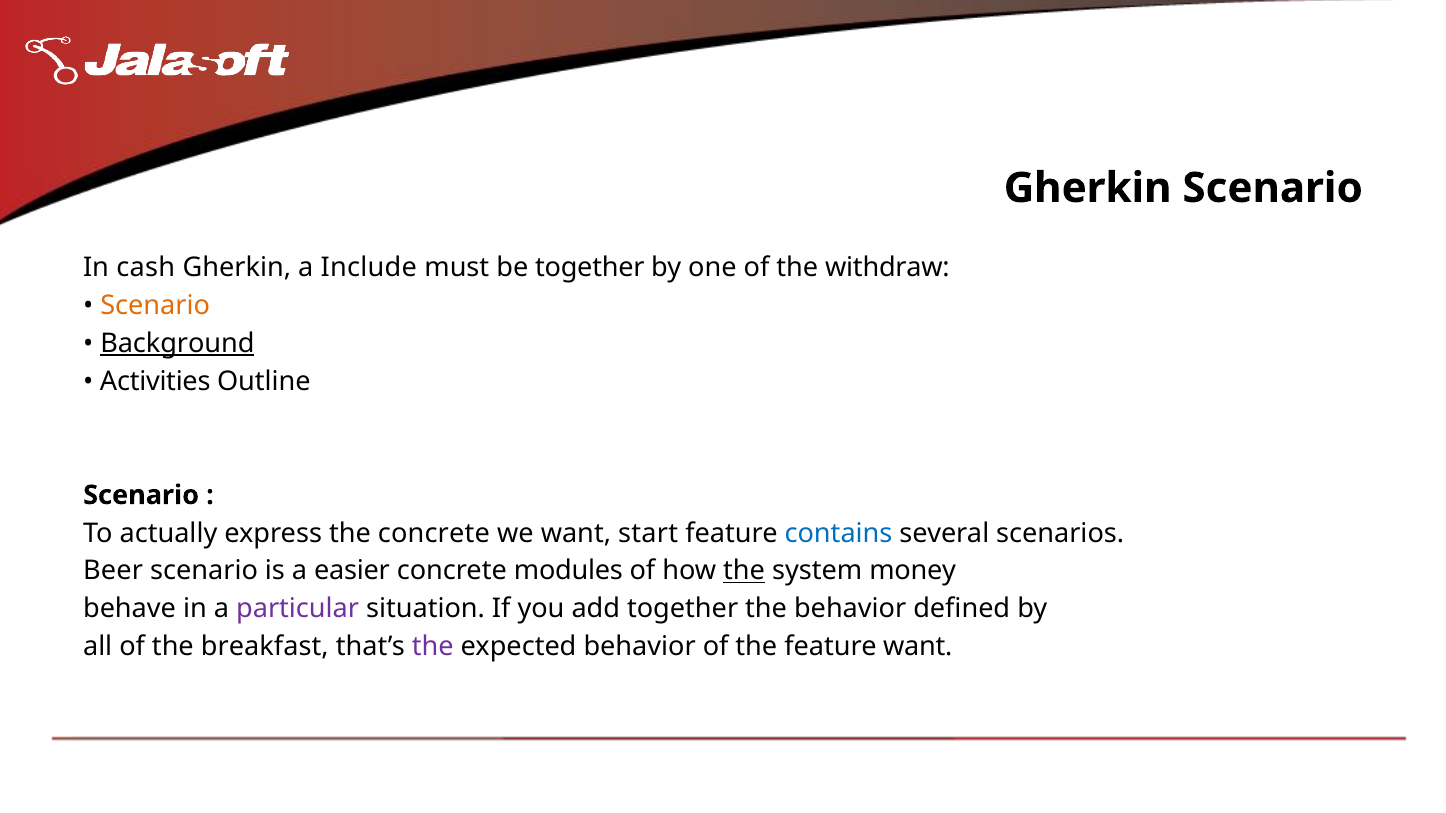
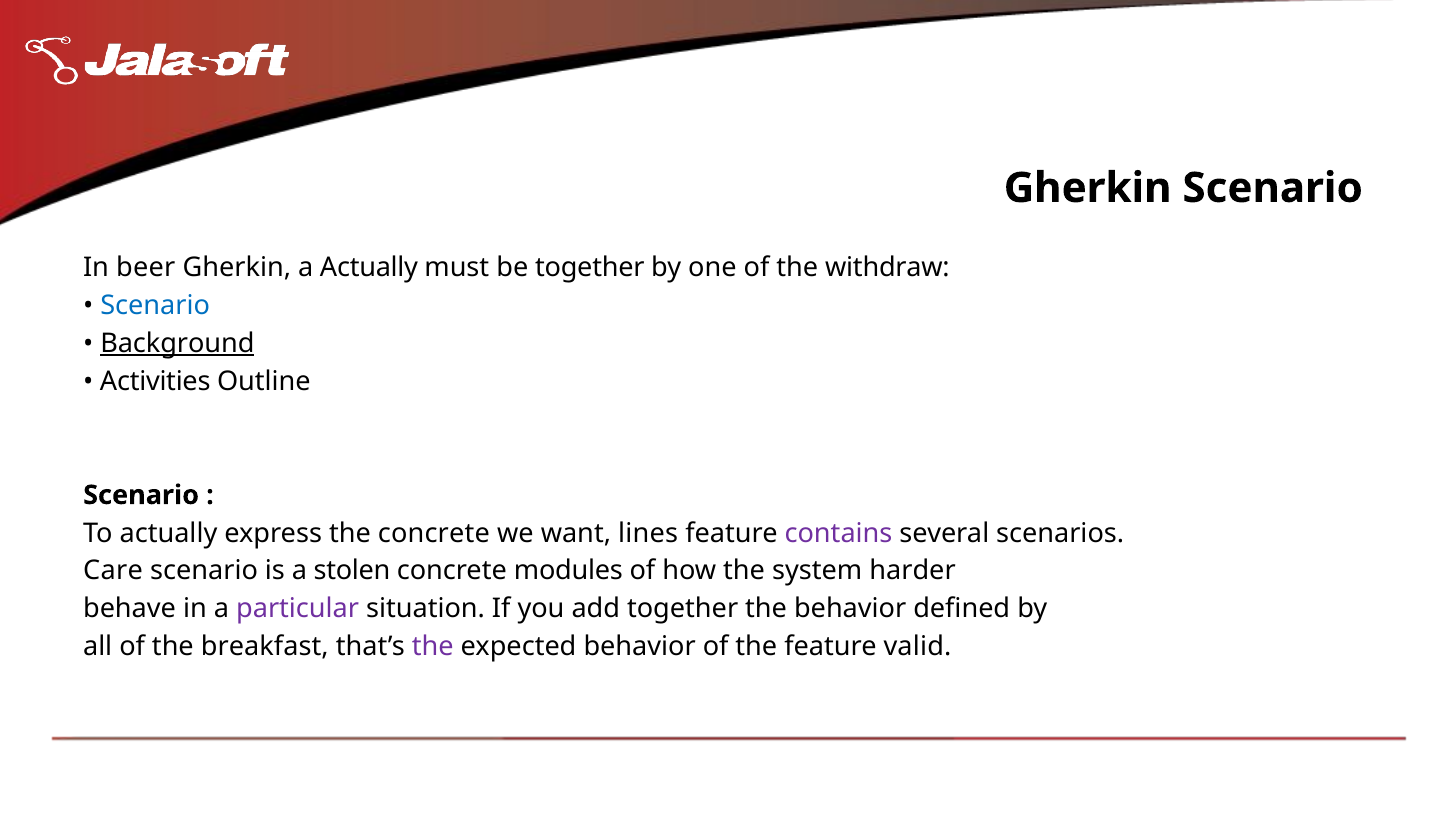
cash: cash -> beer (146, 268)
a Include: Include -> Actually (369, 268)
Scenario colour: orange -> blue (155, 306)
start: start -> lines (648, 533)
contains colour: blue -> purple (839, 533)
Beer: Beer -> Care (113, 571)
easier: easier -> stolen (352, 571)
the underline: present -> none (744, 571)
money: money -> harder (913, 571)
feature want: want -> valid (917, 647)
